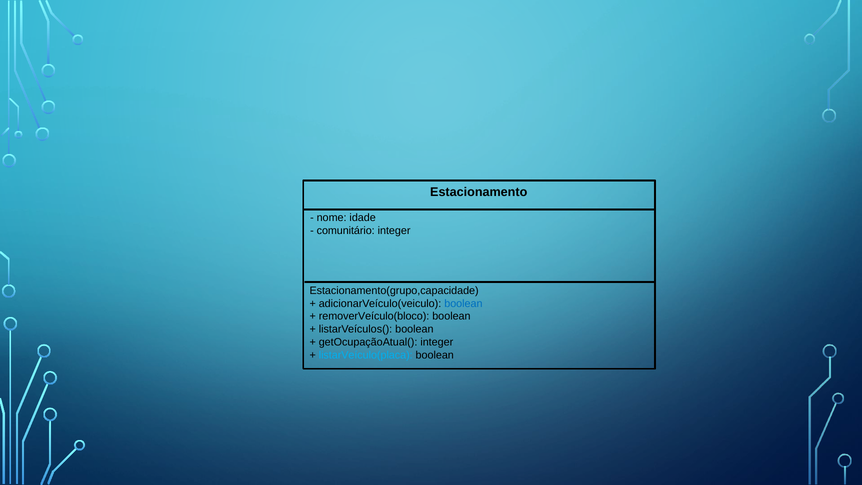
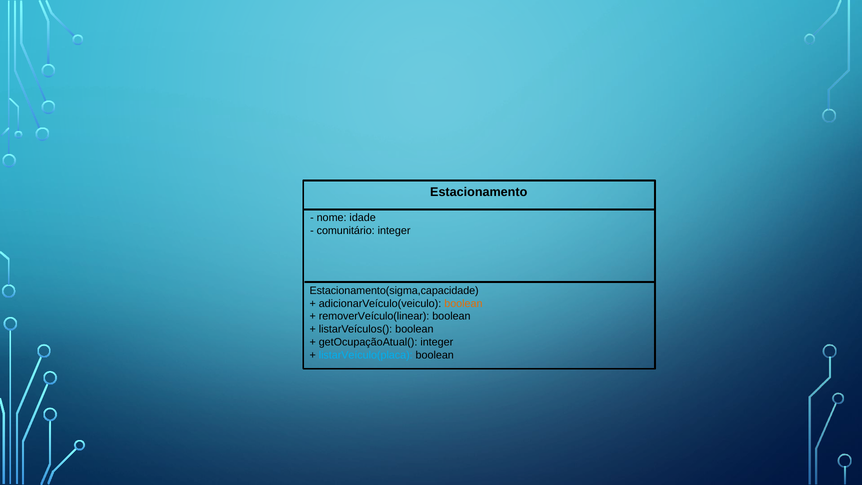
Estacionamento(grupo,capacidade: Estacionamento(grupo,capacidade -> Estacionamento(sigma,capacidade (394, 291)
boolean colour: blue -> orange (463, 303)
removerVeículo(bloco: removerVeículo(bloco -> removerVeículo(linear (374, 316)
